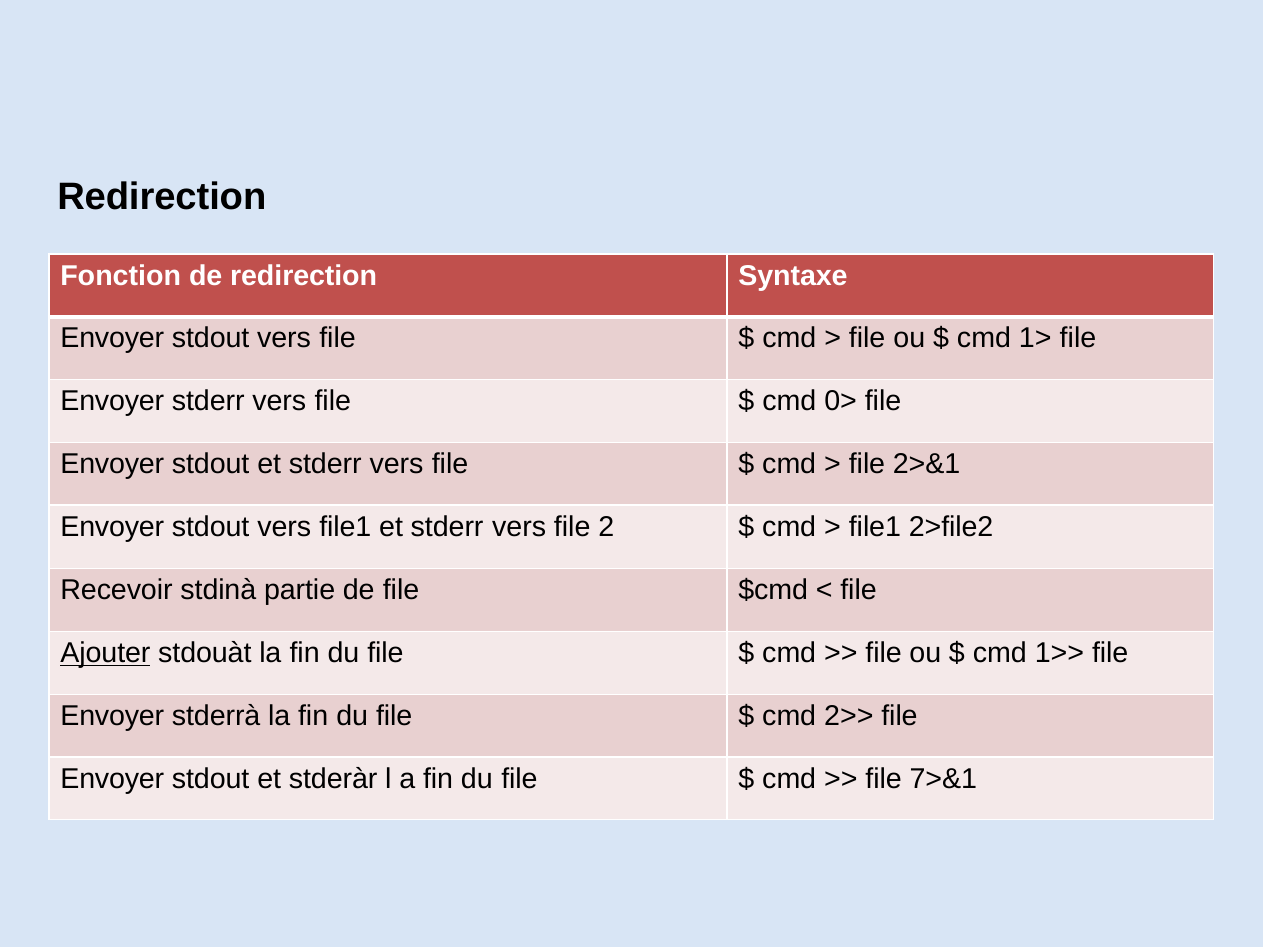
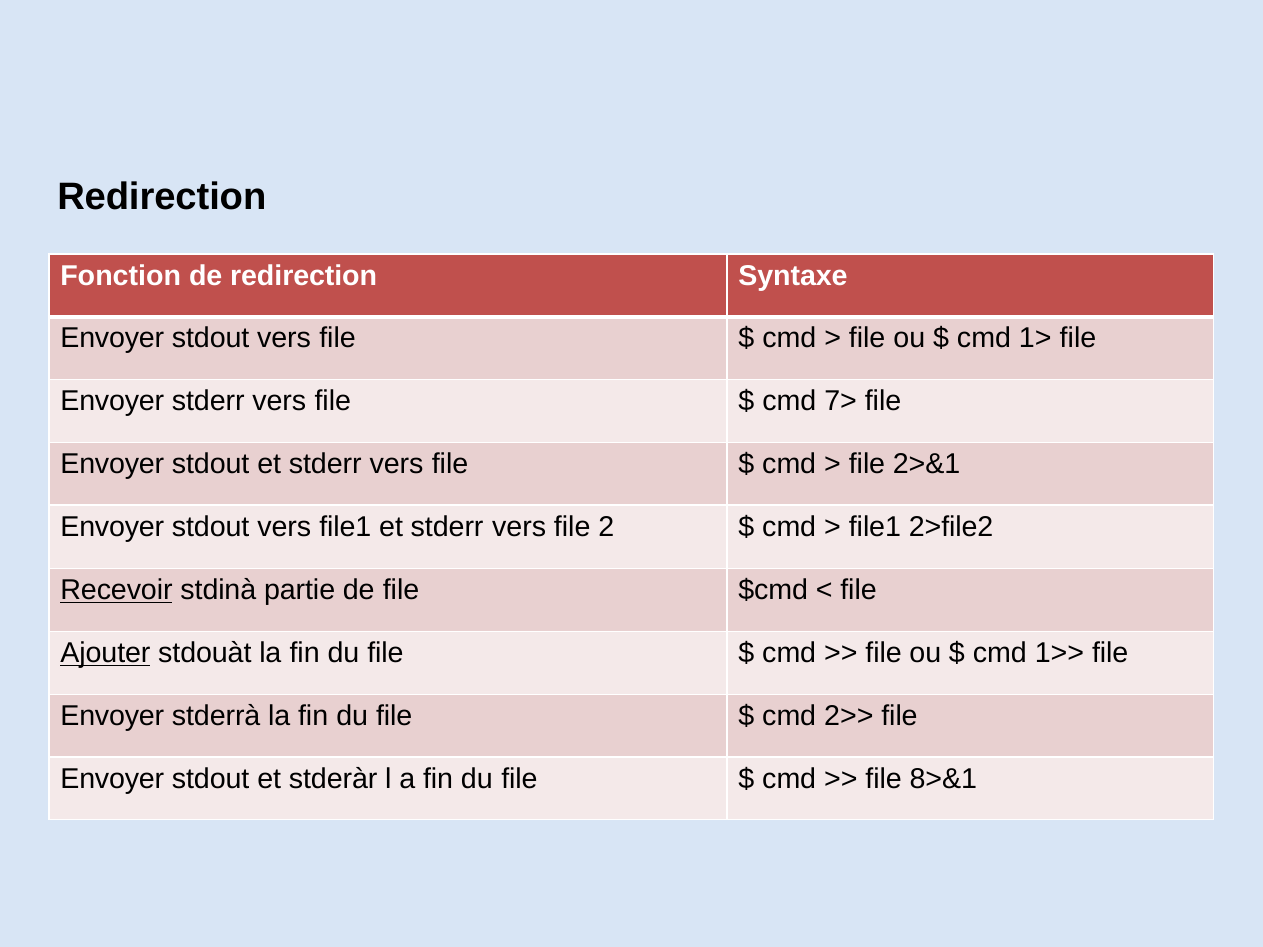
0>: 0> -> 7> (841, 401)
Recevoir underline: none -> present (116, 590)
7>&1: 7>&1 -> 8>&1 (943, 779)
